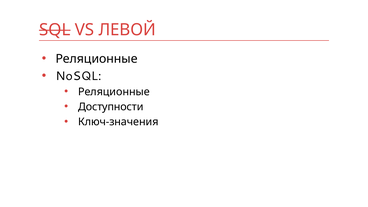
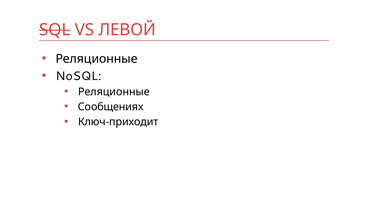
Доступности: Доступности -> Сообщениях (111, 107)
Ключ-значения: Ключ-значения -> Ключ-приходит (118, 122)
